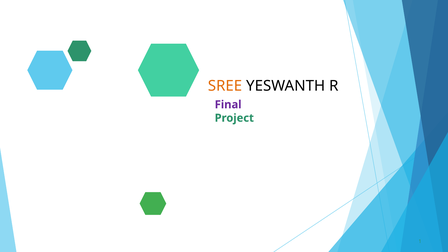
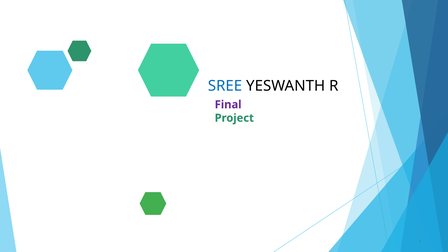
SREE colour: orange -> blue (225, 86)
